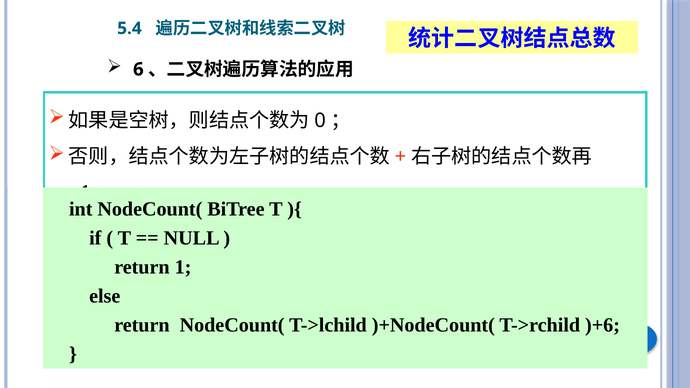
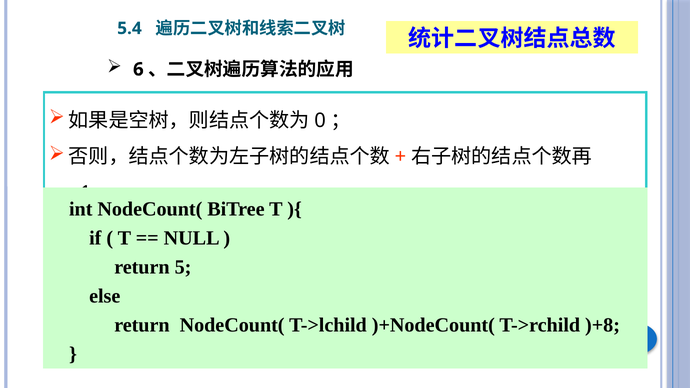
1: 1 -> 5 (183, 267)
)+6: )+6 -> )+8 (603, 325)
